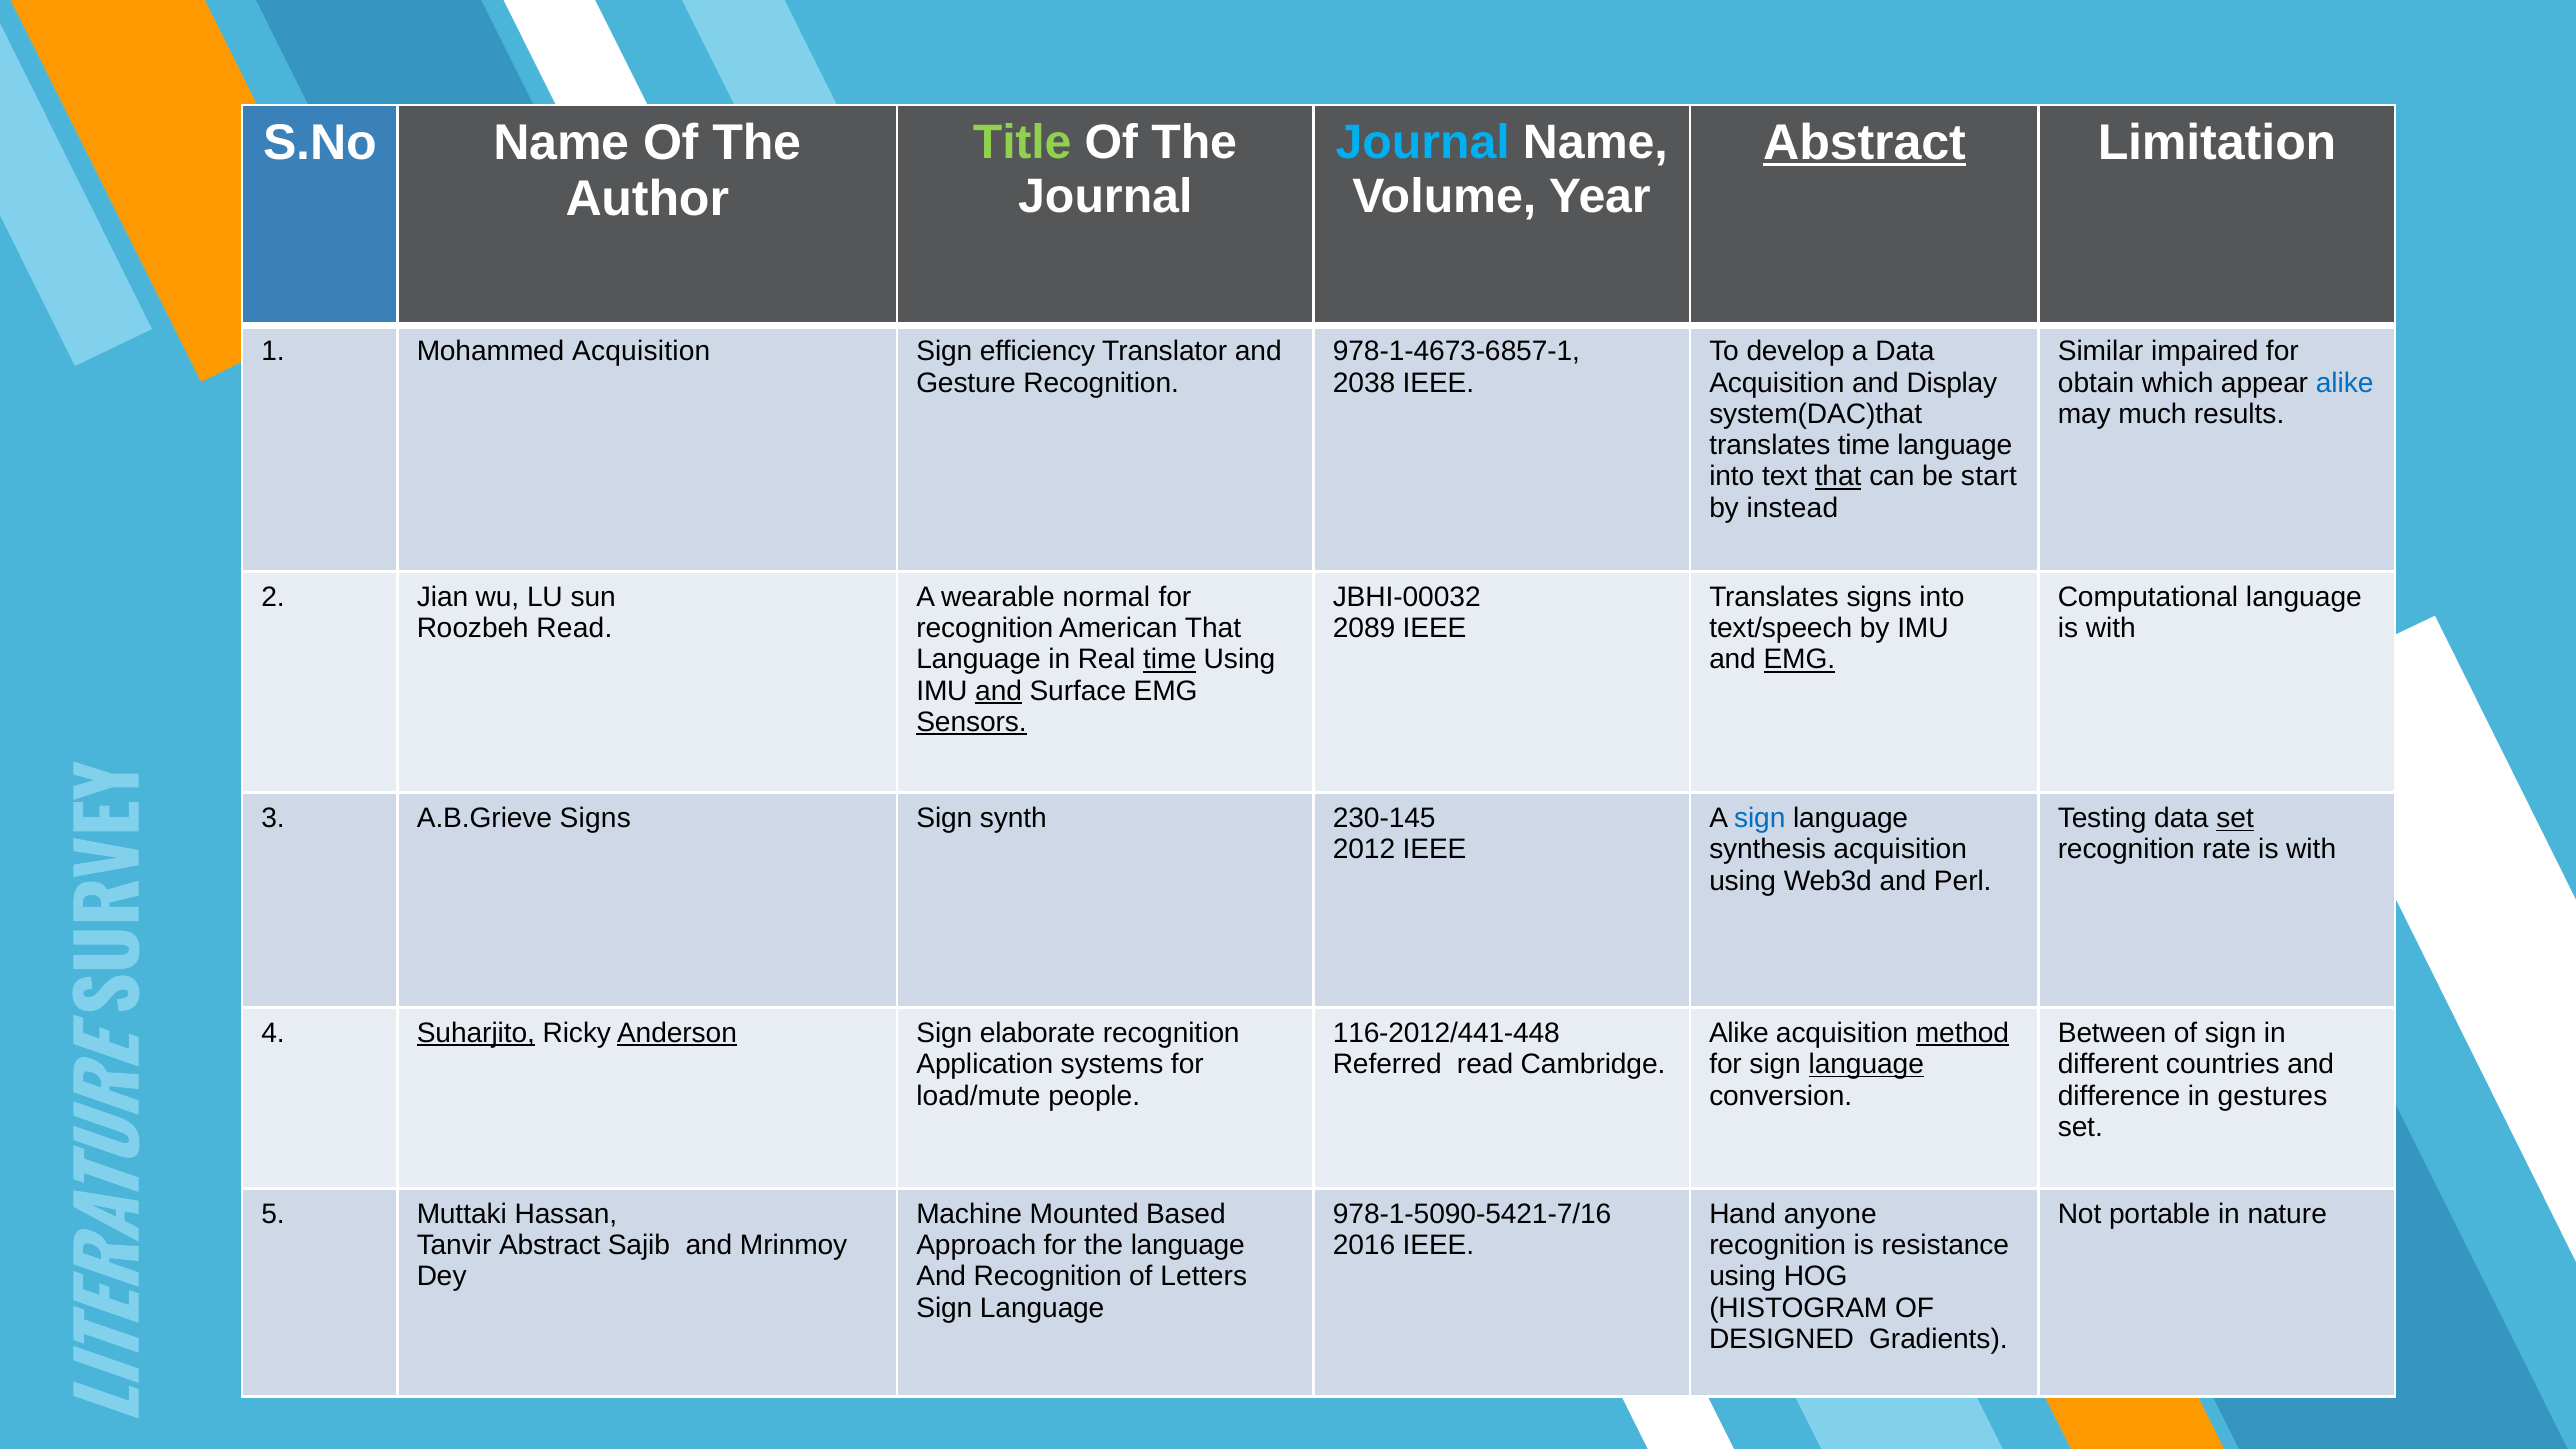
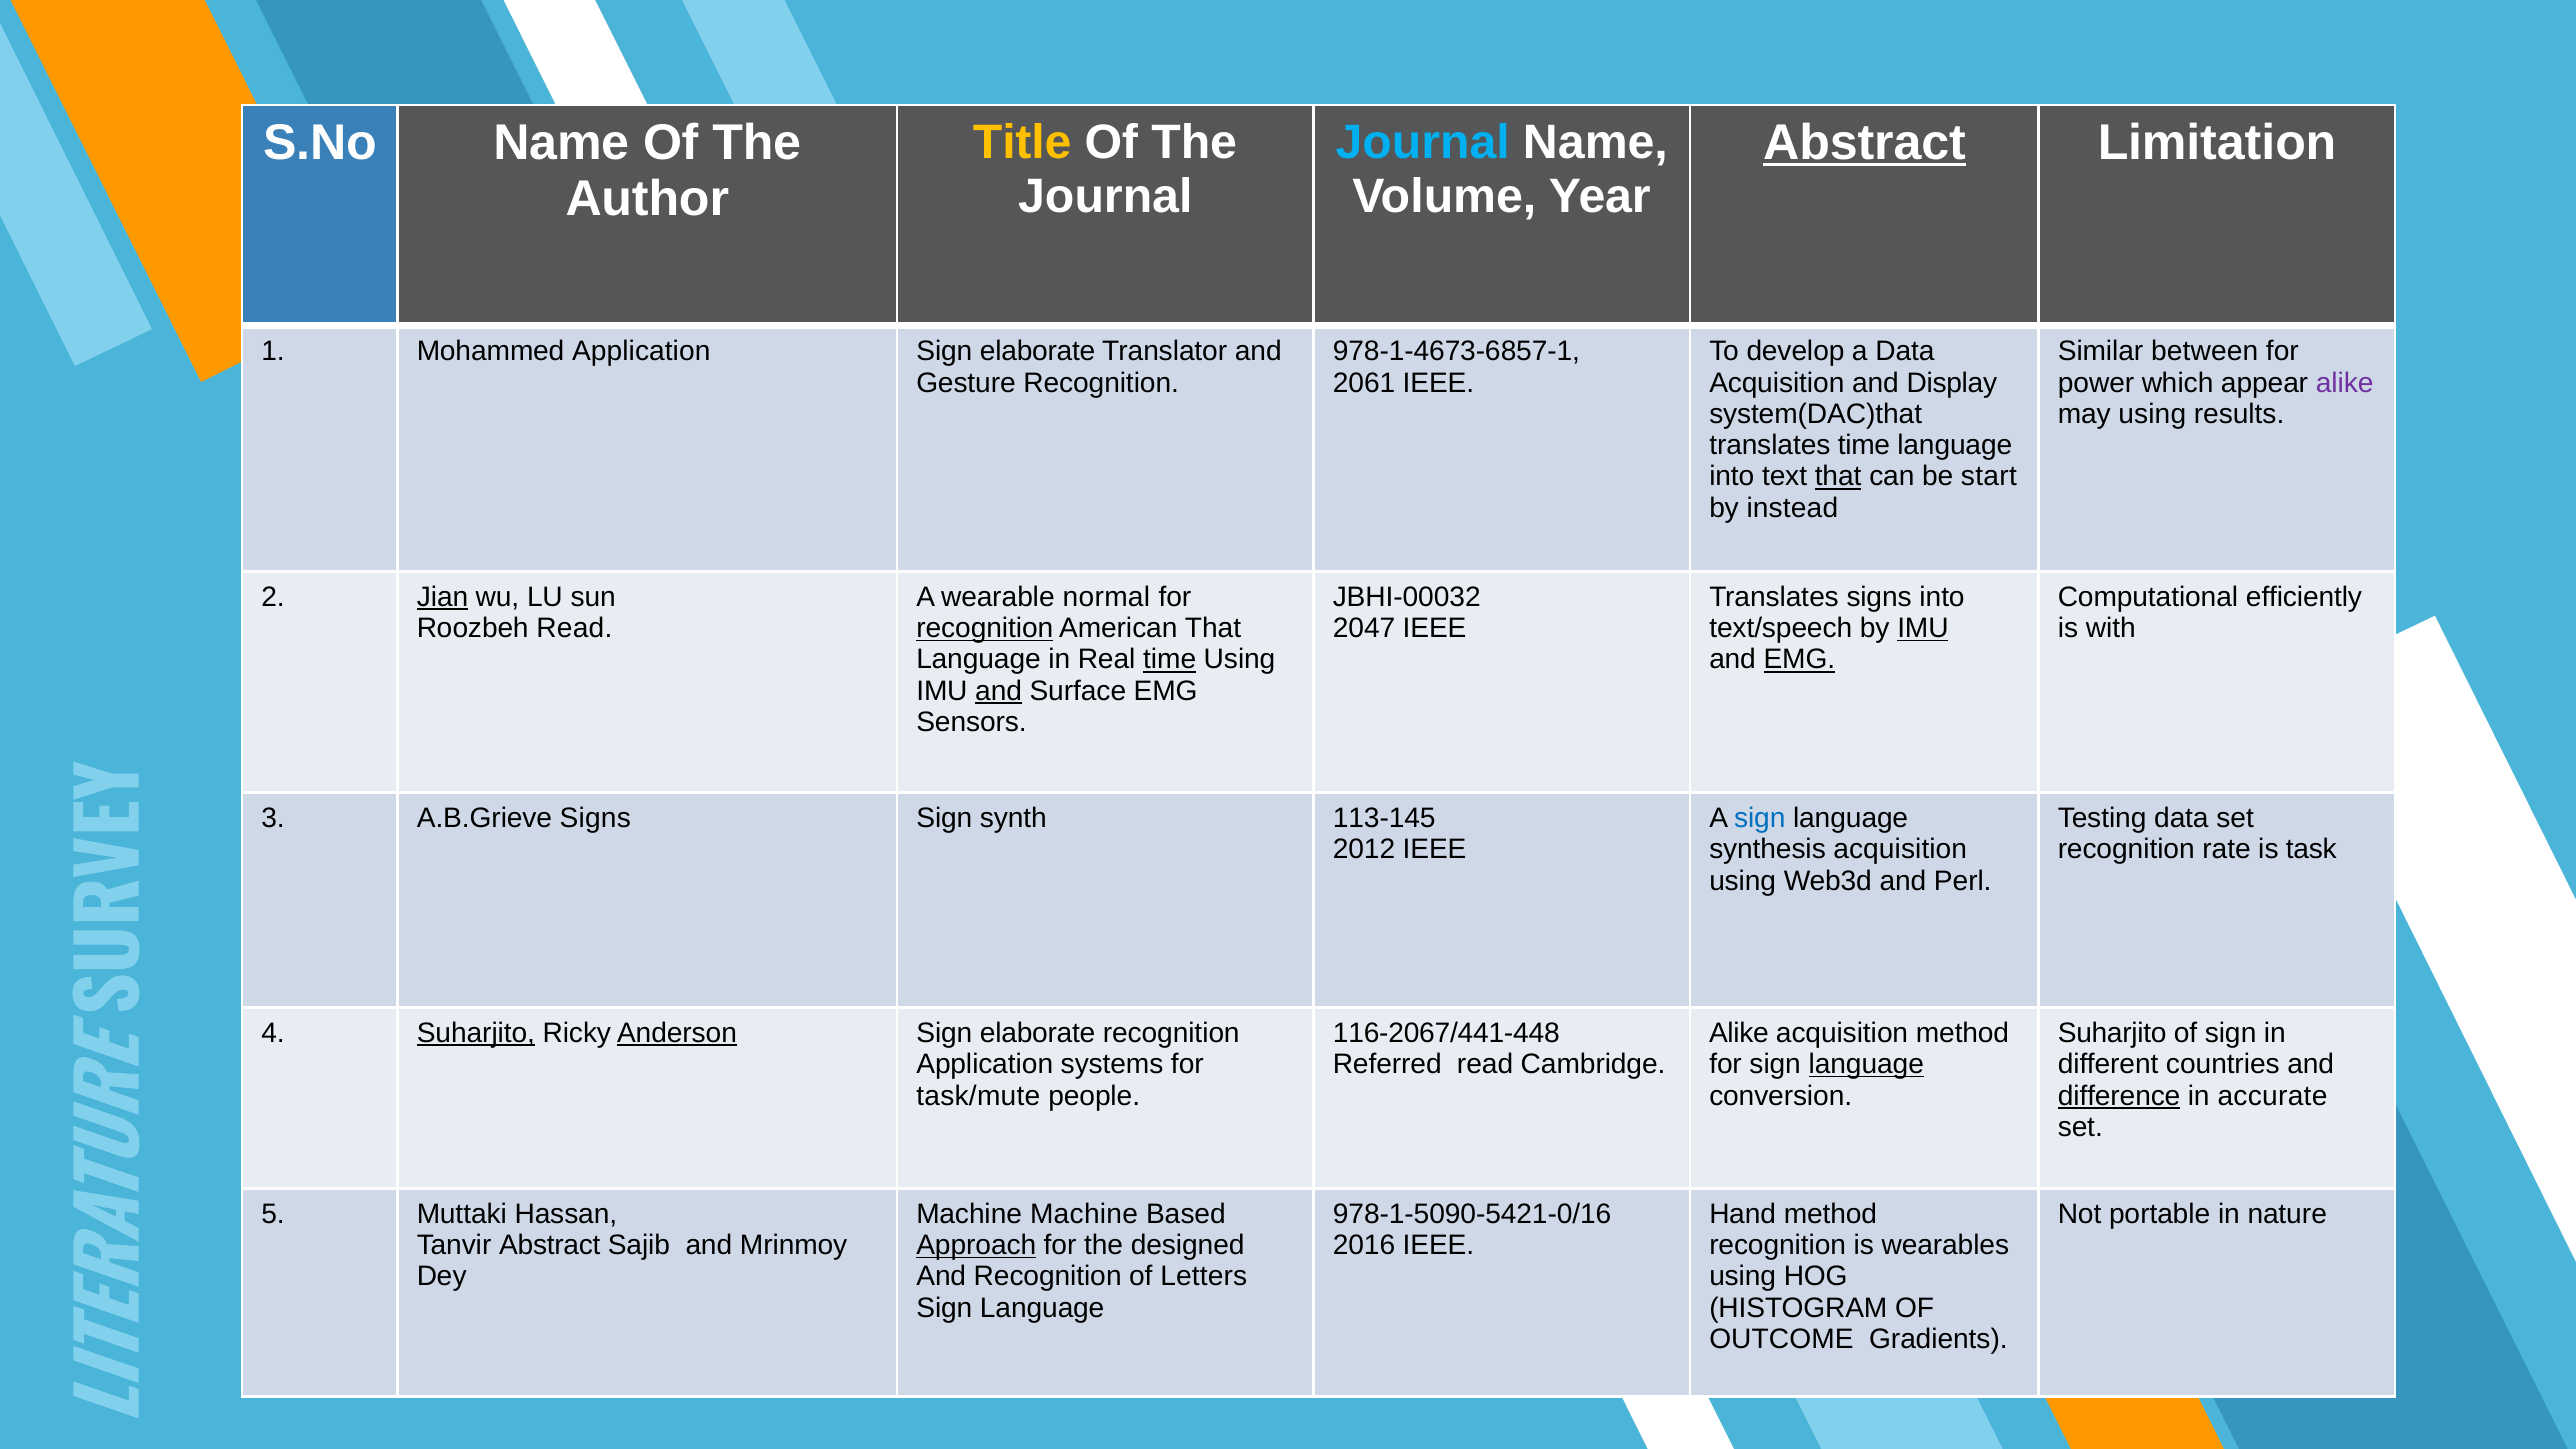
Title colour: light green -> yellow (1022, 143)
Mohammed Acquisition: Acquisition -> Application (641, 352)
efficiency: efficiency -> elaborate (1038, 352)
impaired: impaired -> between (2205, 352)
2038: 2038 -> 2061 (1364, 383)
obtain: obtain -> power (2096, 383)
alike colour: blue -> purple (2345, 383)
may much: much -> using (2152, 414)
Jian underline: none -> present (443, 597)
Computational language: language -> efficiently (2304, 597)
recognition underline: none -> present (985, 628)
2089: 2089 -> 2047 (1364, 628)
IMU underline: none -> present (1923, 628)
Sensors underline: present -> none (972, 722)
230-145: 230-145 -> 113-145 (1384, 818)
set underline: present -> none (2235, 818)
rate is with: with -> task (2311, 850)
116-2012/441-448: 116-2012/441-448 -> 116-2067/441-448 (1446, 1033)
method underline: present -> none (1963, 1033)
Between: Between -> Suharjito (2112, 1033)
load/mute: load/mute -> task/mute (978, 1096)
difference underline: none -> present (2119, 1096)
gestures: gestures -> accurate (2272, 1096)
Machine Mounted: Mounted -> Machine (1084, 1214)
978-1-5090-5421-7/16: 978-1-5090-5421-7/16 -> 978-1-5090-5421-0/16 (1472, 1214)
Hand anyone: anyone -> method (1830, 1214)
Approach underline: none -> present (976, 1245)
the language: language -> designed (1188, 1245)
resistance: resistance -> wearables (1945, 1245)
DESIGNED: DESIGNED -> OUTCOME (1781, 1339)
